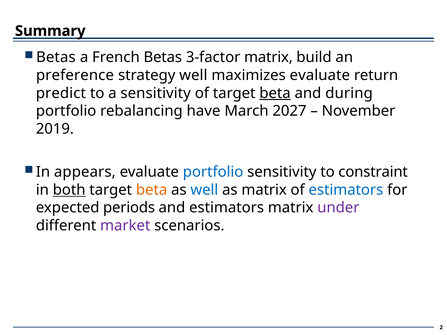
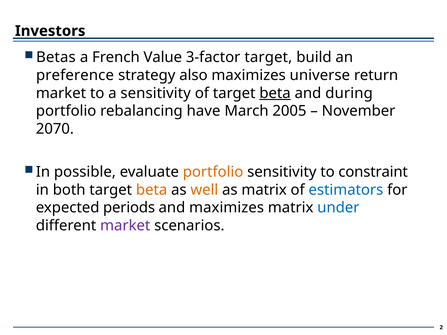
Summary: Summary -> Investors (50, 31)
French Betas: Betas -> Value (163, 57)
3-factor matrix: matrix -> target (268, 57)
strategy well: well -> also (193, 75)
maximizes evaluate: evaluate -> universe (320, 75)
predict: predict -> market (61, 93)
2027: 2027 -> 2005 (289, 111)
2019: 2019 -> 2070 (55, 129)
appears: appears -> possible (85, 172)
portfolio colour: blue -> orange (213, 172)
both underline: present -> none (69, 190)
well colour: blue -> orange (204, 190)
and estimators: estimators -> maximizes (227, 208)
under colour: purple -> blue (338, 208)
